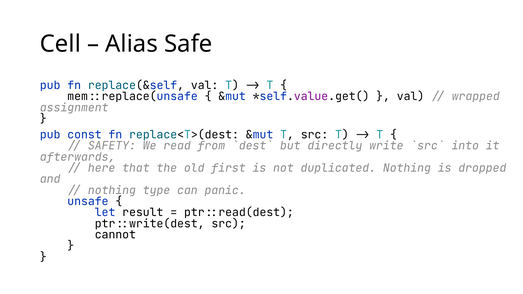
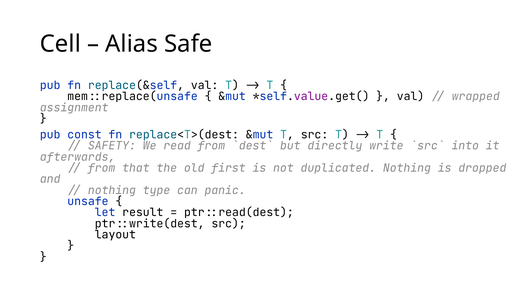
here: here -> from (102, 168)
cannot: cannot -> layout (115, 235)
